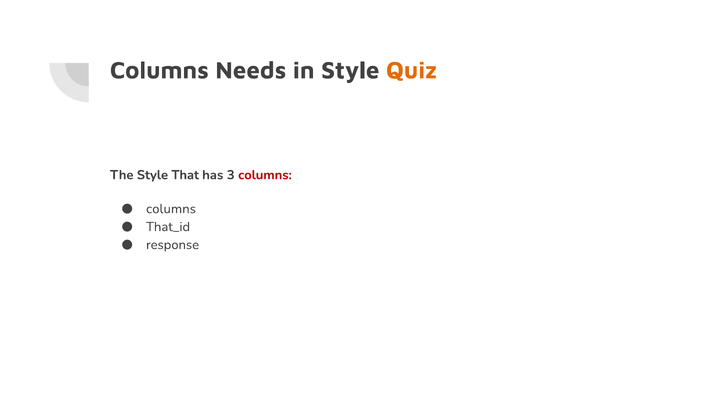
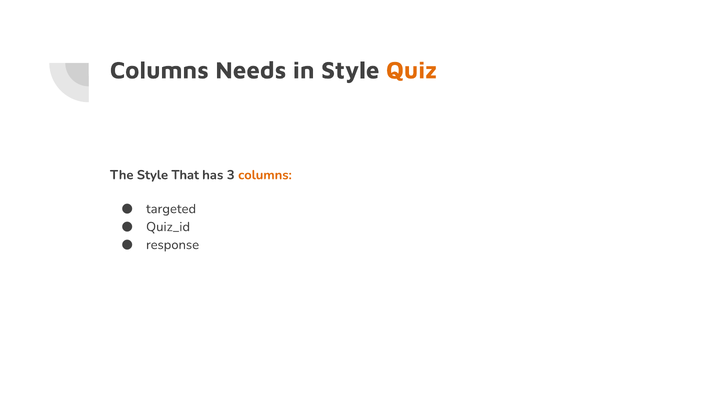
columns colour: red -> orange (265, 175)
columns: columns -> targeted (171, 209)
That_id: That_id -> Quiz_id (168, 227)
